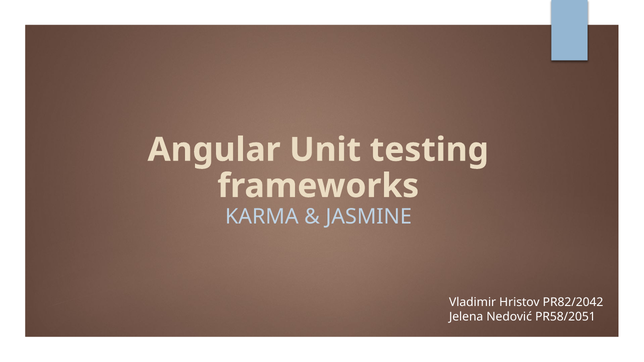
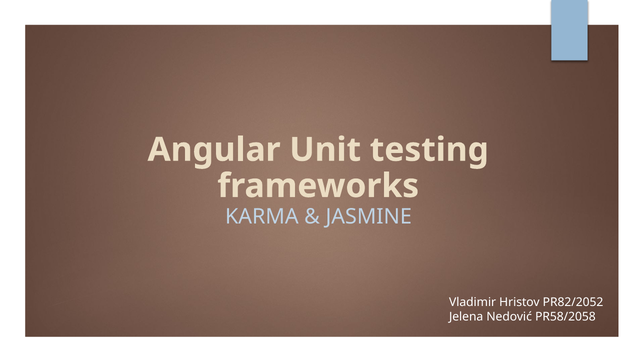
PR82/2042: PR82/2042 -> PR82/2052 (573, 302)
PR58/2051: PR58/2051 -> PR58/2058 (565, 317)
